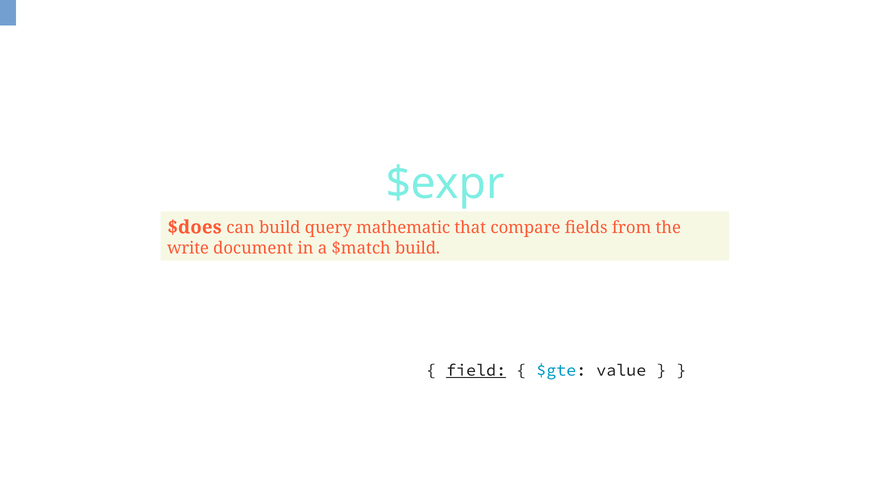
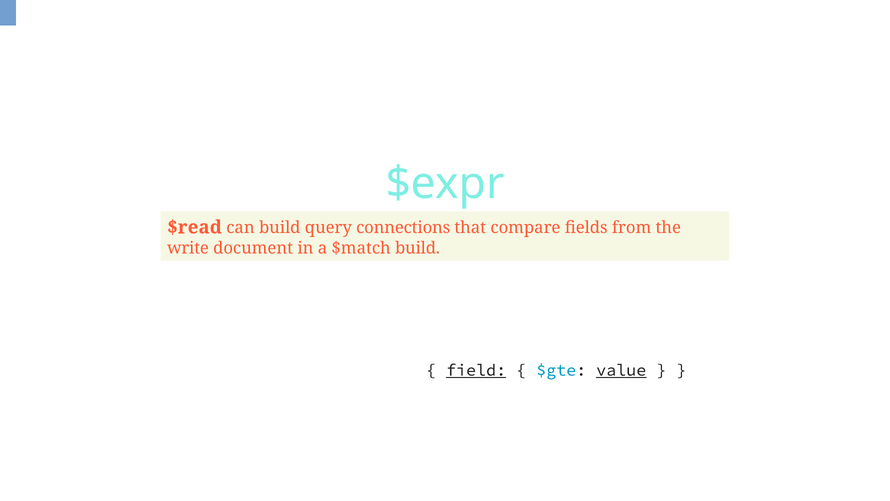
$does: $does -> $read (195, 227)
mathematic: mathematic -> connections (403, 228)
value underline: none -> present (621, 370)
